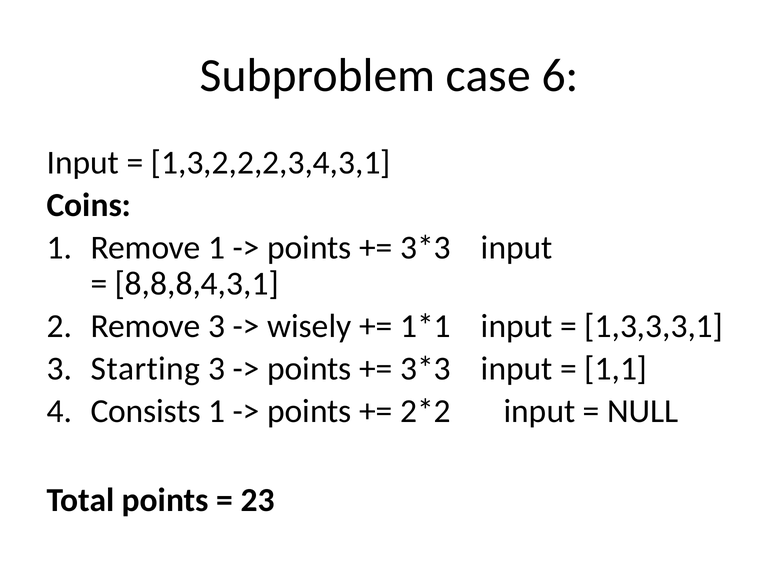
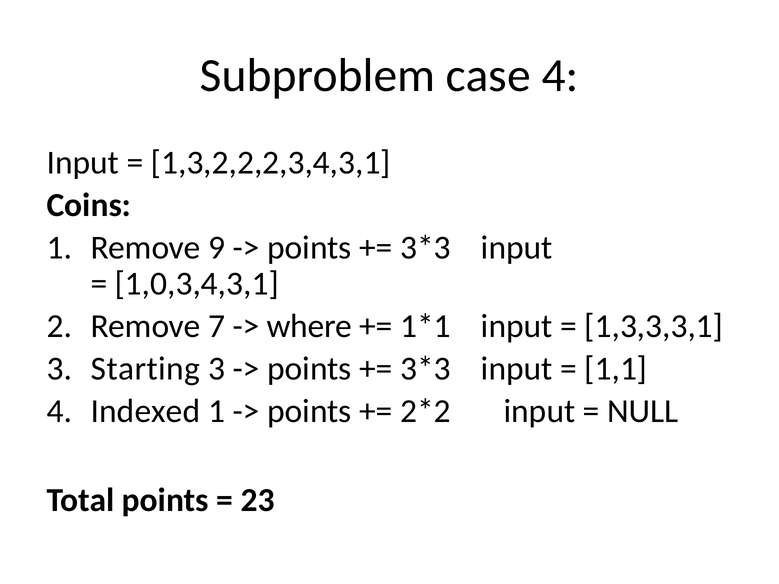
case 6: 6 -> 4 (560, 75)
Remove 1: 1 -> 9 (217, 248)
8,8,8,4,3,1: 8,8,8,4,3,1 -> 1,0,3,4,3,1 (197, 284)
Remove 3: 3 -> 7 (217, 326)
wisely: wisely -> where (309, 326)
Consists: Consists -> Indexed (145, 411)
